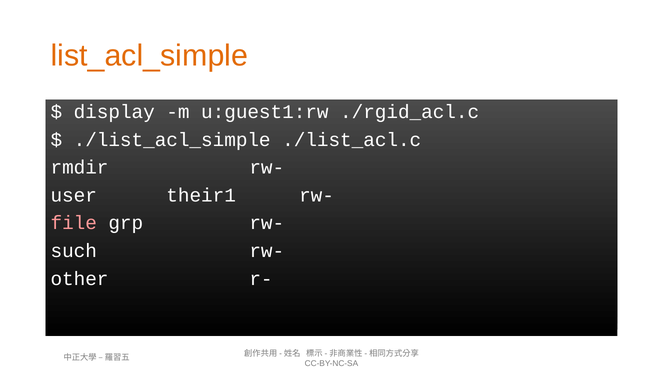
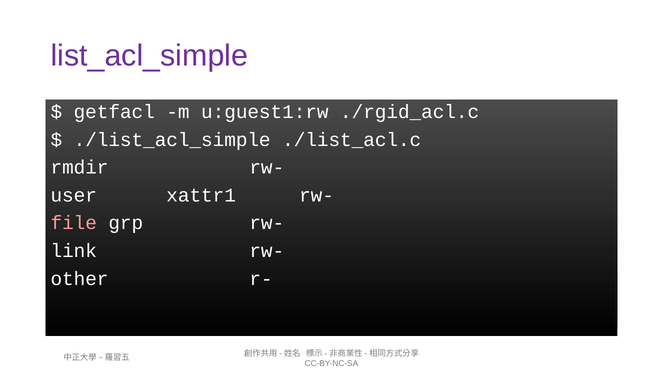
list_acl_simple colour: orange -> purple (149, 56)
display: display -> getfacl (114, 112)
their1: their1 -> xattr1 (201, 195)
such: such -> link (74, 251)
